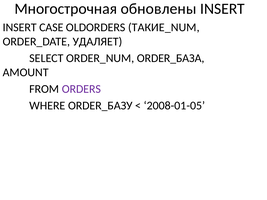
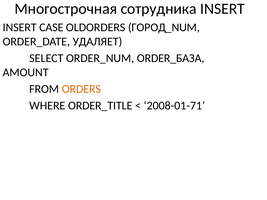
обновлены: обновлены -> сотрудника (159, 9)
ТАКИЕ_NUM: ТАКИЕ_NUM -> ГОРОД_NUM (164, 27)
ORDERS colour: purple -> orange (81, 89)
ORDER_БАЗУ: ORDER_БАЗУ -> ORDER_TITLE (100, 106)
2008-01-05: 2008-01-05 -> 2008-01-71 (174, 106)
